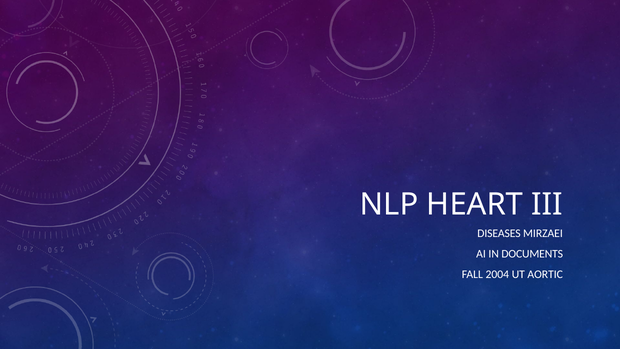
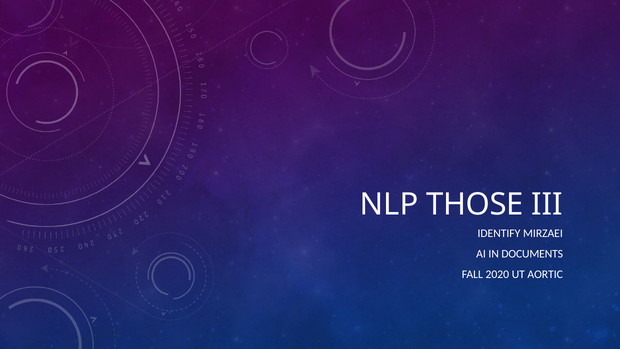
HEART: HEART -> THOSE (475, 204)
DISEASES: DISEASES -> IDENTIFY (499, 233)
2004: 2004 -> 2020 (497, 274)
